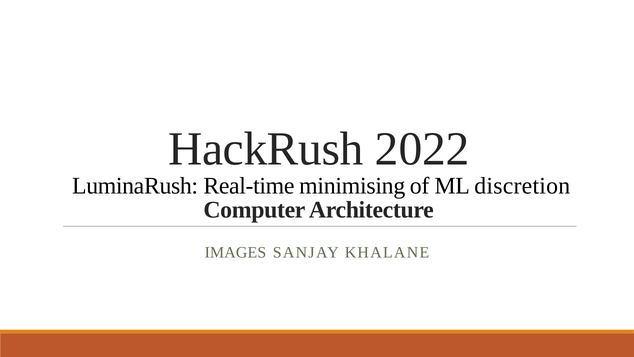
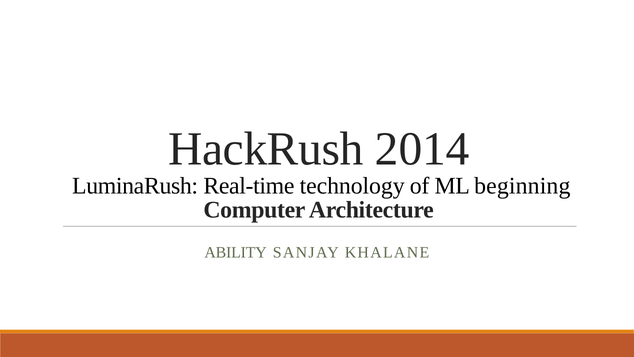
2022: 2022 -> 2014 (422, 149)
minimising: minimising -> technology (352, 186)
discretion: discretion -> beginning (522, 186)
IMAGES: IMAGES -> ABILITY (236, 252)
